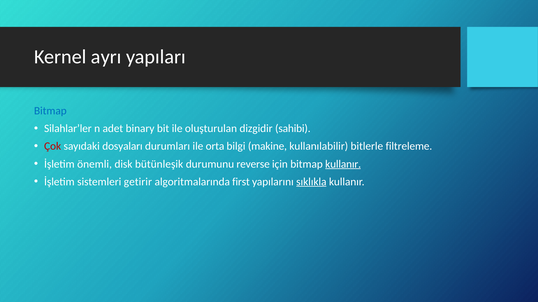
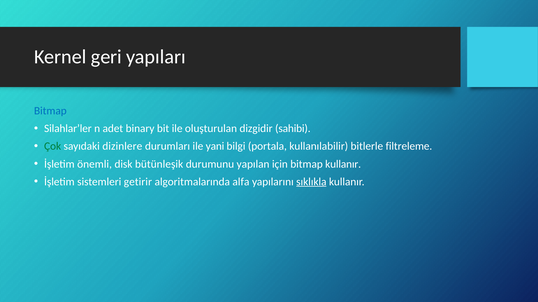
ayrı: ayrı -> geri (106, 57)
Çok colour: red -> green (53, 147)
dosyaları: dosyaları -> dizinlere (122, 147)
orta: orta -> yani (215, 147)
makine: makine -> portala (267, 147)
reverse: reverse -> yapılan (253, 164)
kullanır underline: present -> none (343, 164)
first: first -> alfa (241, 182)
